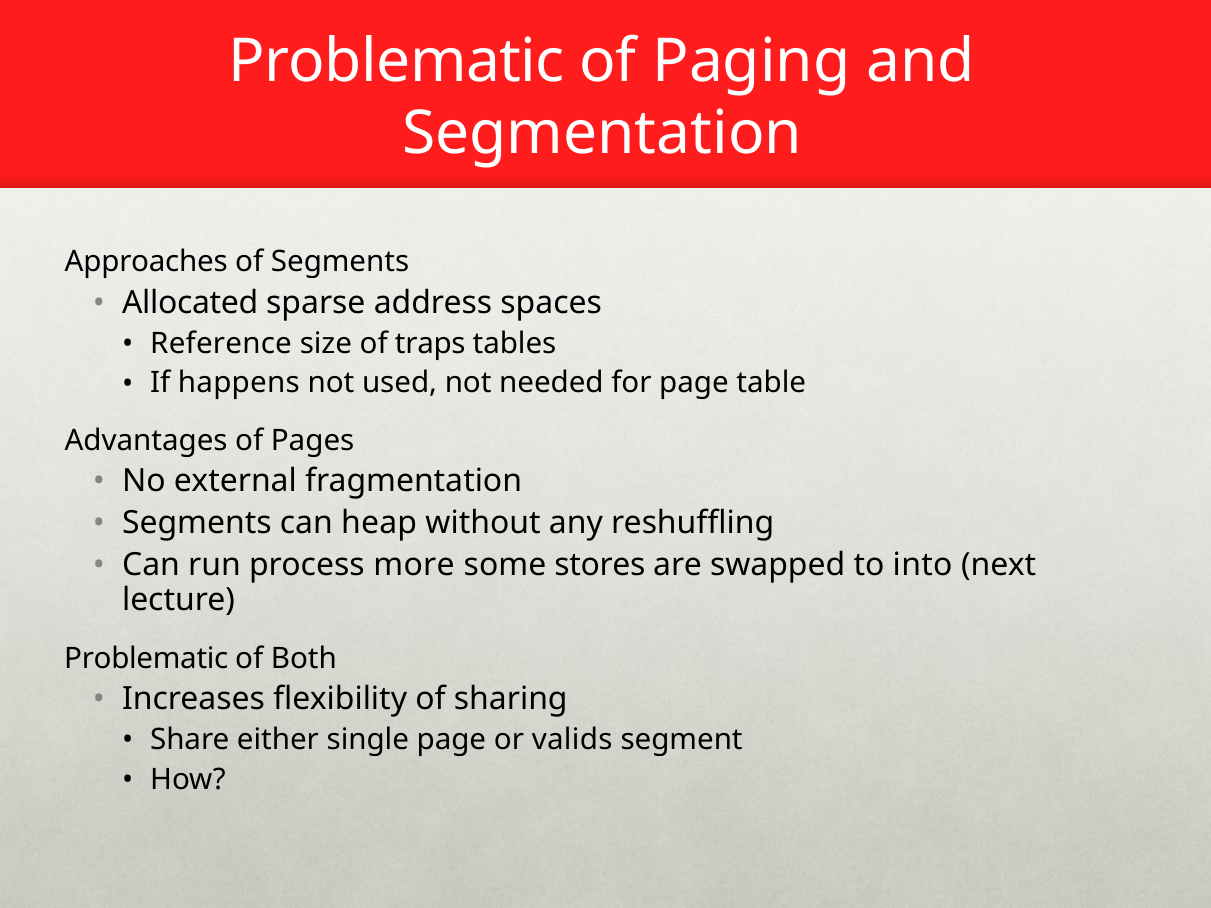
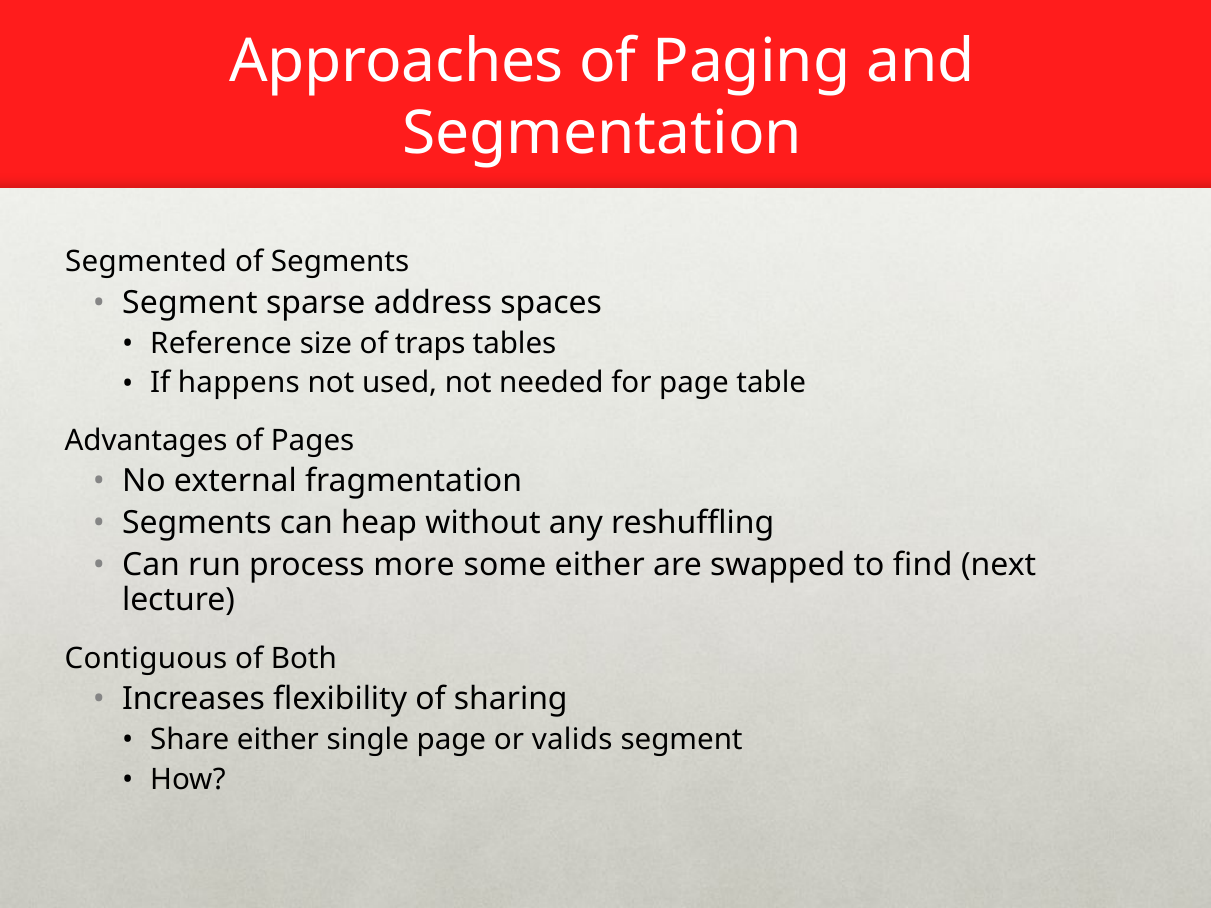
Problematic: Problematic -> Approaches (397, 61)
Approaches: Approaches -> Segmented (146, 262)
Allocated: Allocated -> Segment (190, 303)
some stores: stores -> either (600, 565)
into: into -> find (923, 565)
Problematic: Problematic -> Contiguous (146, 658)
